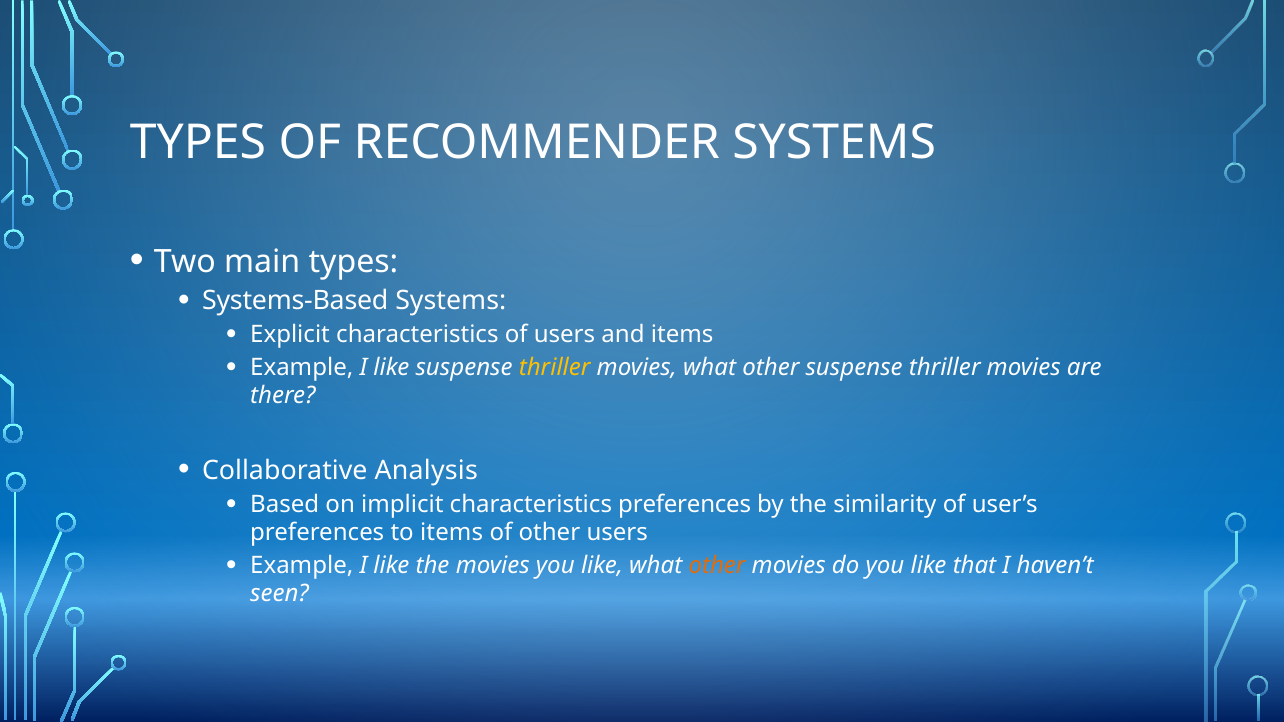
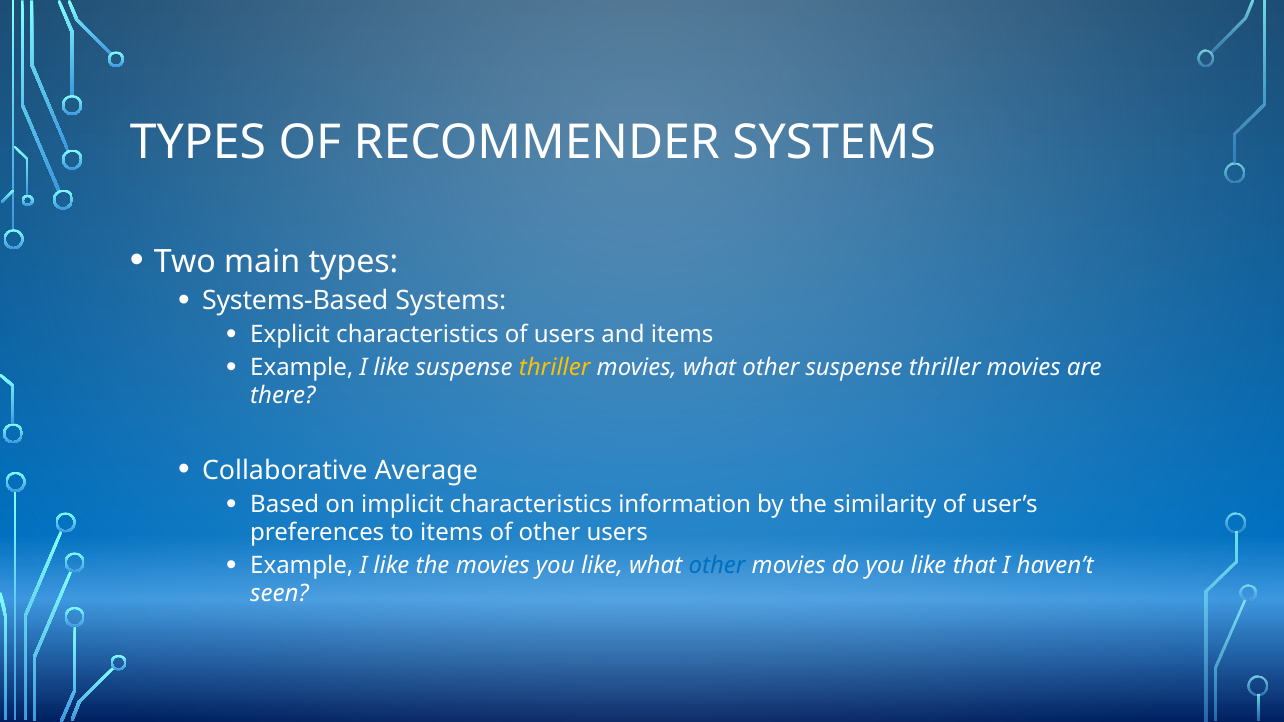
Analysis: Analysis -> Average (426, 471)
characteristics preferences: preferences -> information (685, 505)
other colour: orange -> blue (717, 566)
